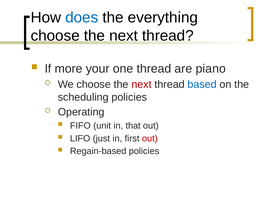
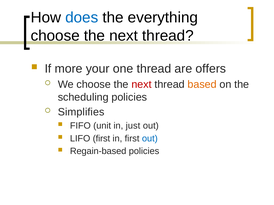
piano: piano -> offers (211, 69)
based colour: blue -> orange (202, 85)
Operating: Operating -> Simplifies (81, 112)
that: that -> just (133, 126)
LIFO just: just -> first (101, 139)
out colour: red -> blue (150, 139)
